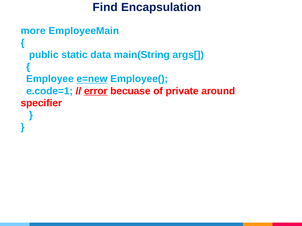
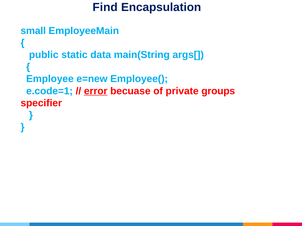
more: more -> small (33, 31)
e=new underline: present -> none (92, 79)
around: around -> groups (218, 91)
